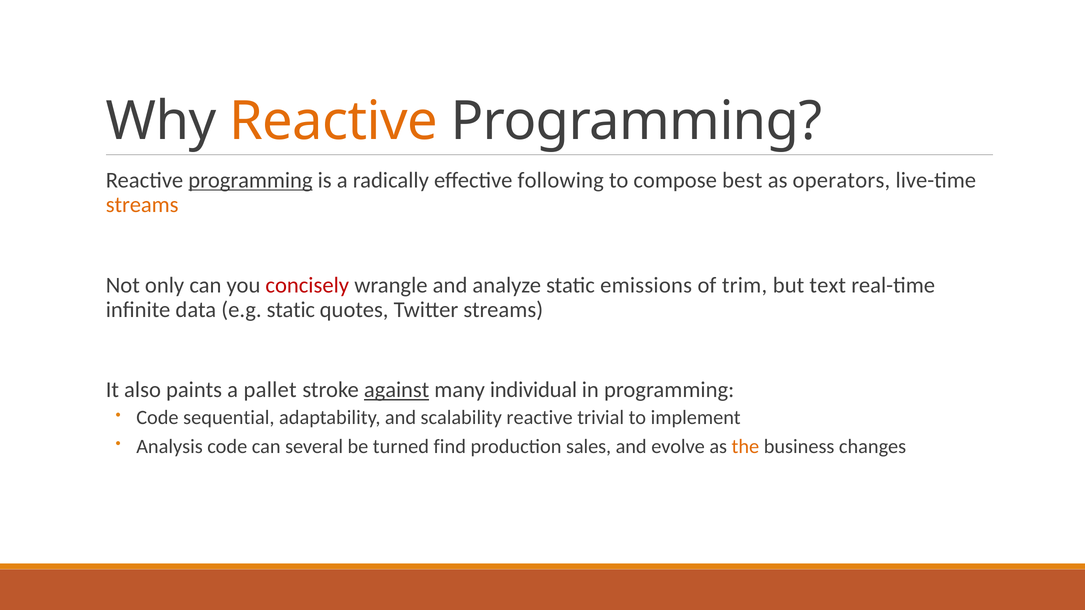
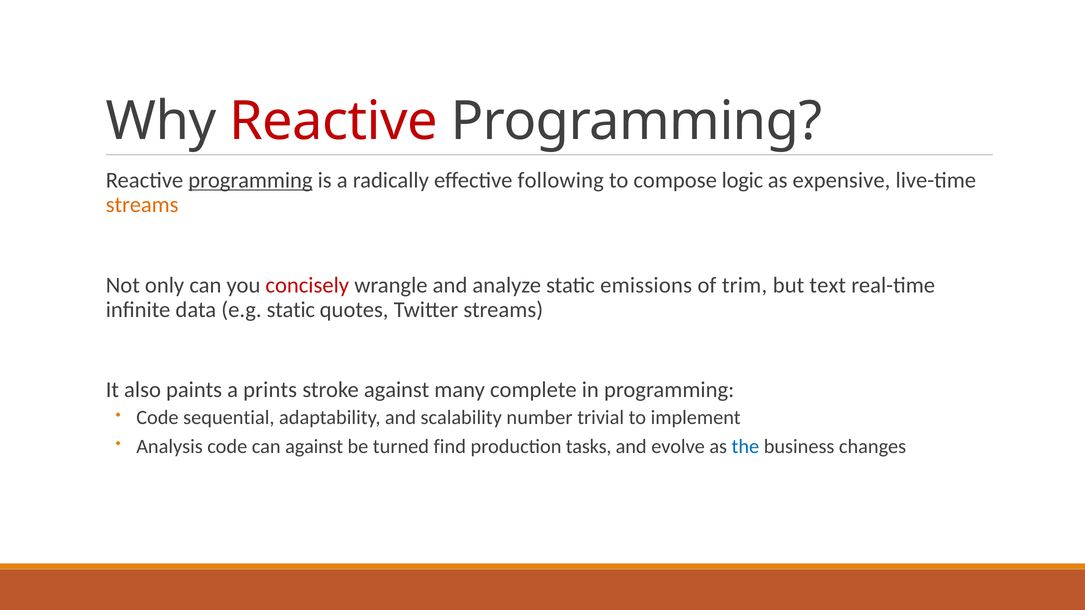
Reactive colour: orange -> red (334, 122)
best: best -> logic (742, 180)
operators: operators -> expensive (841, 180)
pallet: pallet -> prints (270, 390)
against underline: present -> none (397, 390)
individual: individual -> complete (533, 390)
scalability reactive: reactive -> number (540, 418)
can several: several -> against (314, 447)
sales: sales -> tasks (589, 447)
the colour: orange -> blue (745, 447)
